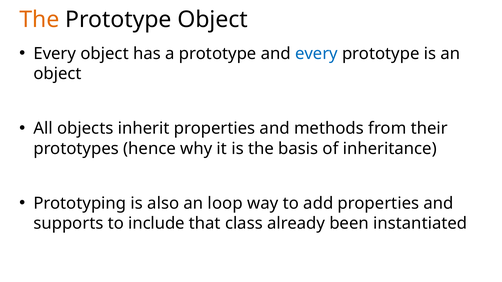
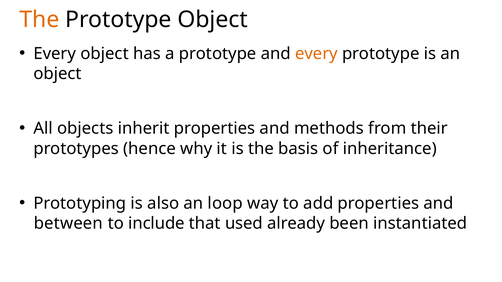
every colour: blue -> orange (316, 54)
supports: supports -> between (68, 224)
class: class -> used (244, 224)
